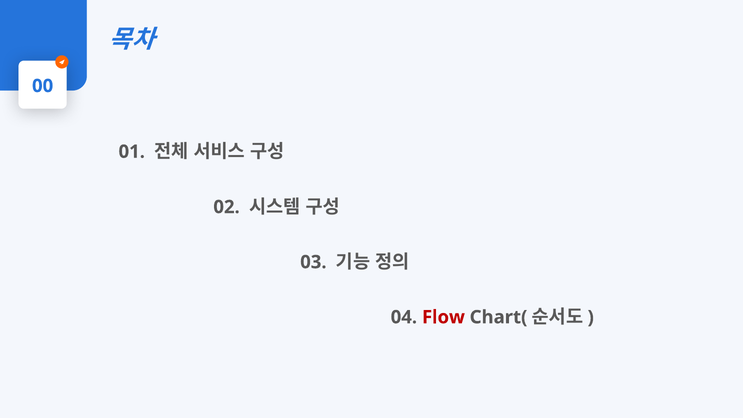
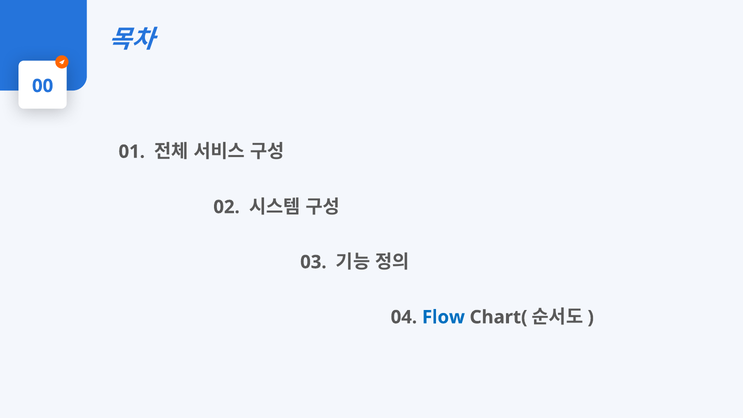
Flow colour: red -> blue (443, 317)
